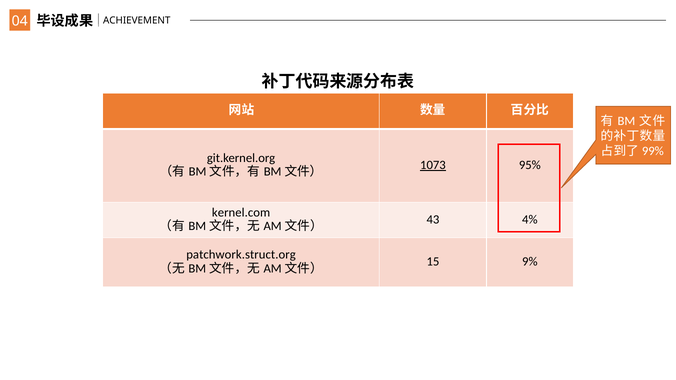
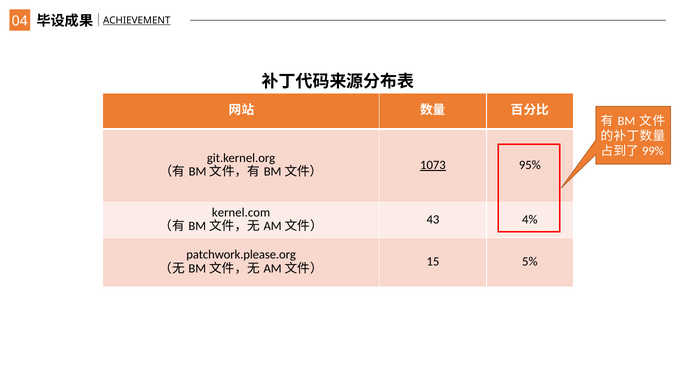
ACHIEVEMENT underline: none -> present (137, 21)
patchwork.struct.org: patchwork.struct.org -> patchwork.please.org (241, 255)
9%: 9% -> 5% (530, 262)
